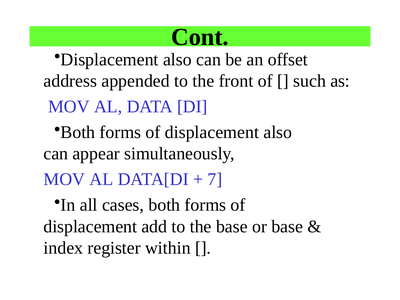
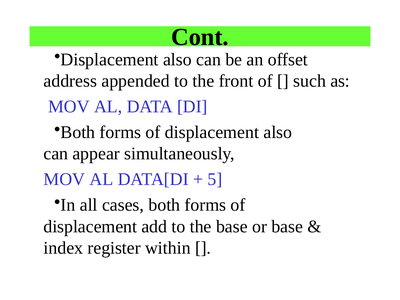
7: 7 -> 5 (215, 179)
